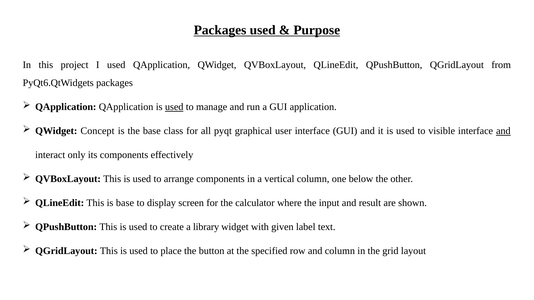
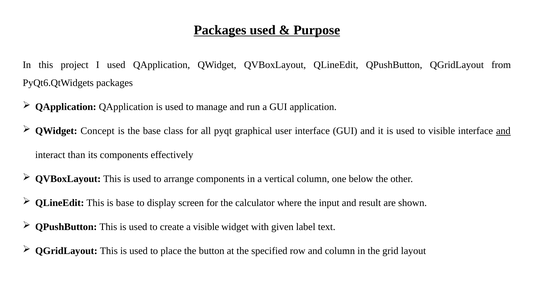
used underline: present -> none (174, 107)
only: only -> than (77, 155)
a library: library -> visible (206, 227)
